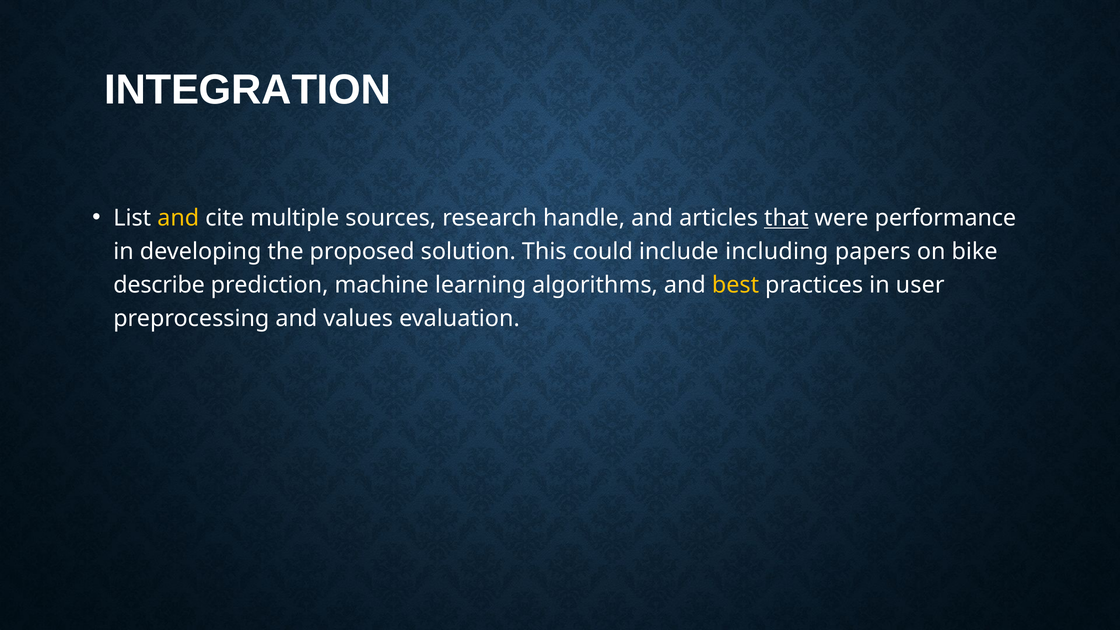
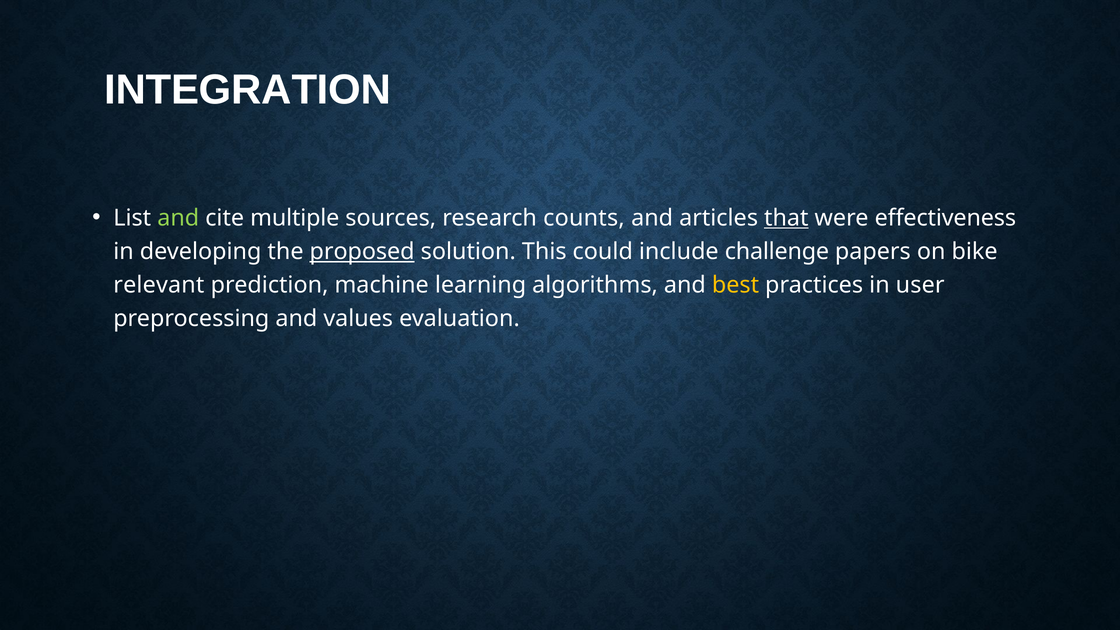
and colour: yellow -> light green (178, 218)
handle: handle -> counts (584, 218)
performance: performance -> effectiveness (945, 218)
proposed underline: none -> present (362, 252)
including: including -> challenge (777, 252)
describe: describe -> relevant (159, 285)
